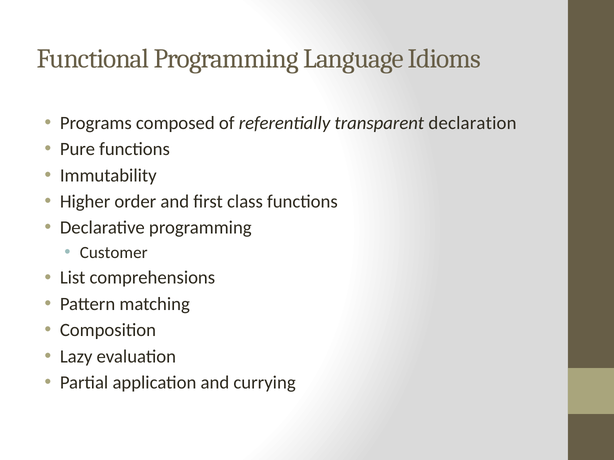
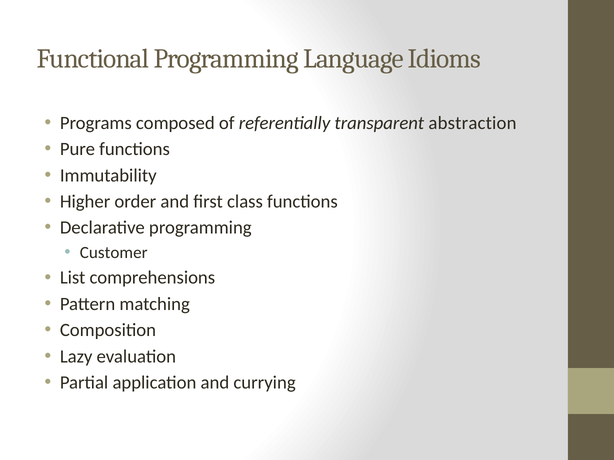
declaration: declaration -> abstraction (473, 123)
